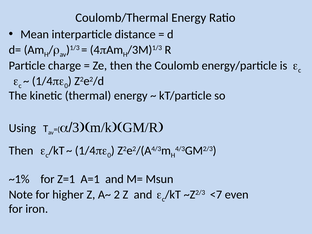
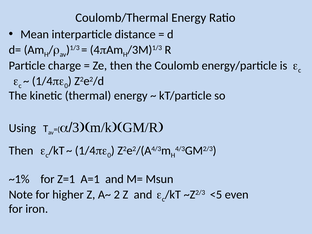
<7: <7 -> <5 (216, 195)
